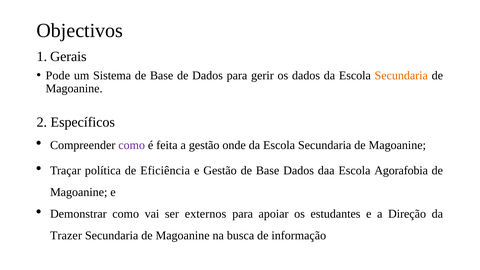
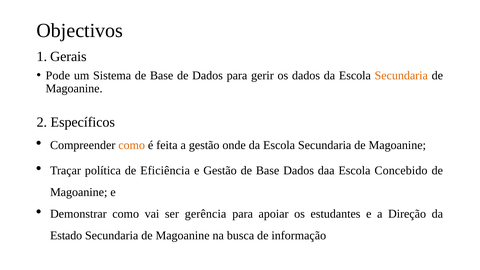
como colour: purple -> orange (132, 145)
Agorafobia: Agorafobia -> Concebido (401, 171)
externos: externos -> gerência (206, 214)
Trazer: Trazer -> Estado (66, 235)
